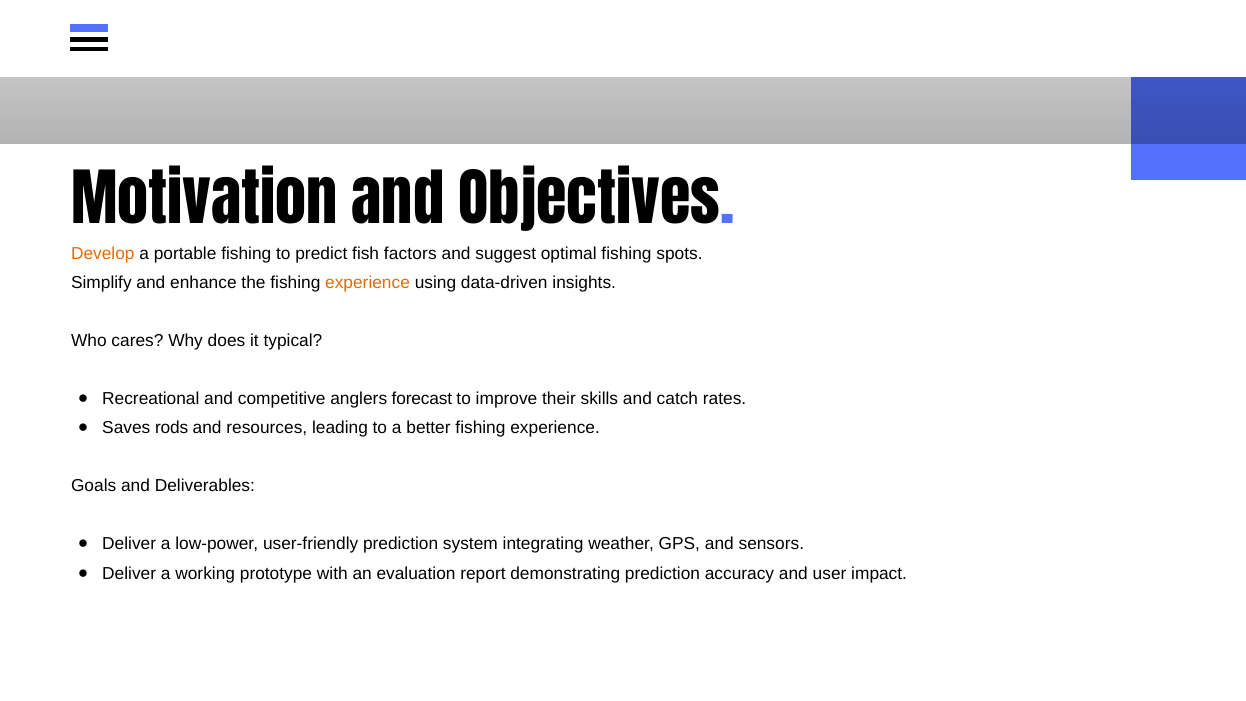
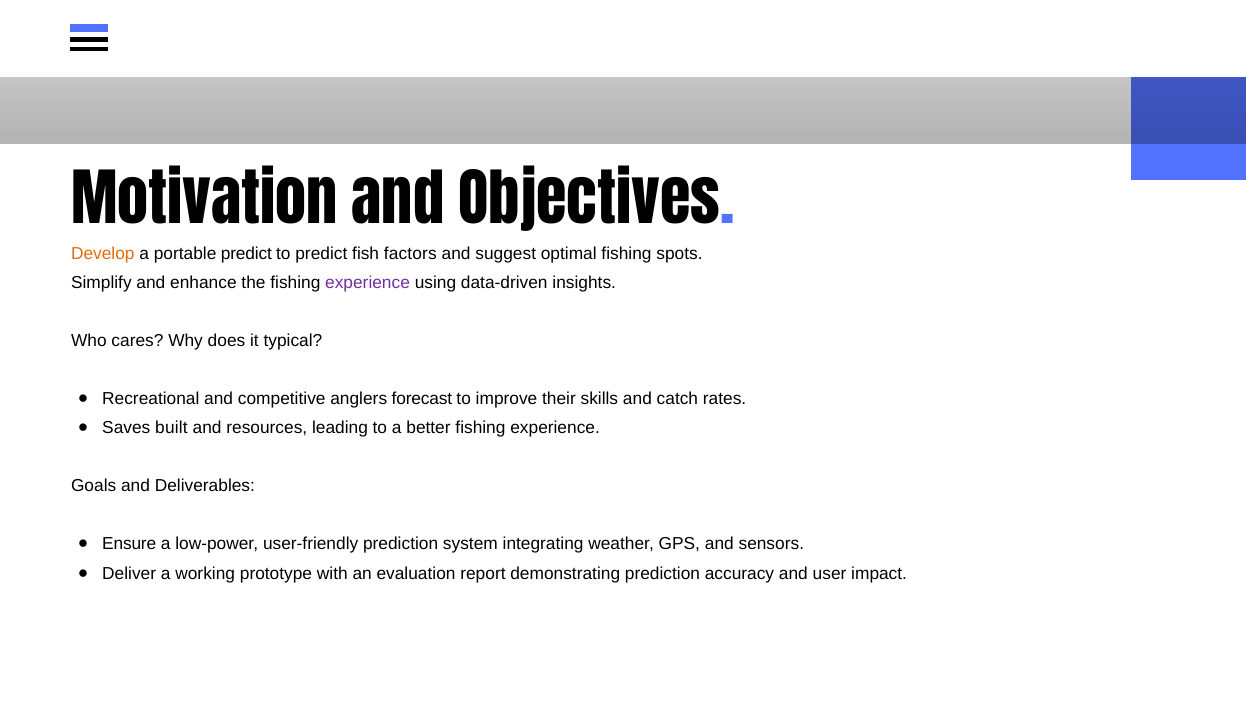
portable fishing: fishing -> predict (246, 253)
experience colour: orange -> purple (368, 283)
rods: rods -> built (171, 428)
Deliver: Deliver -> Ensure (129, 544)
